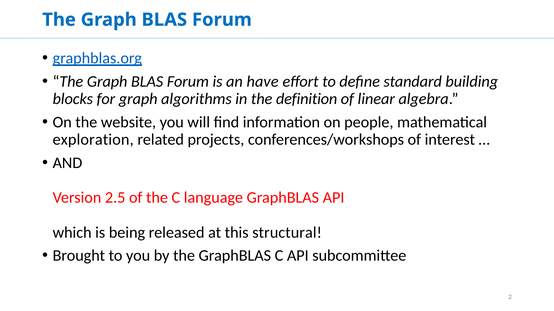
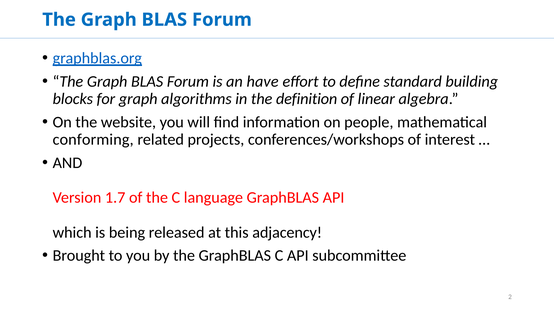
exploration: exploration -> conforming (93, 140)
2.5: 2.5 -> 1.7 (115, 198)
structural: structural -> adjacency (287, 233)
